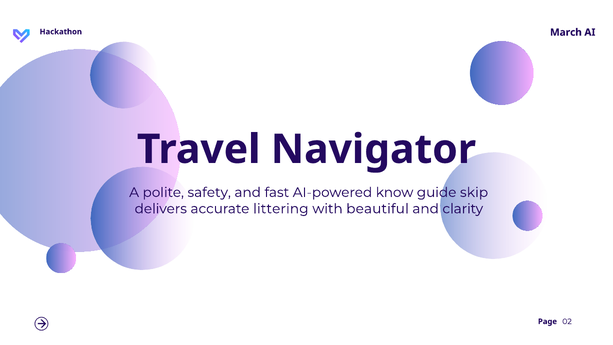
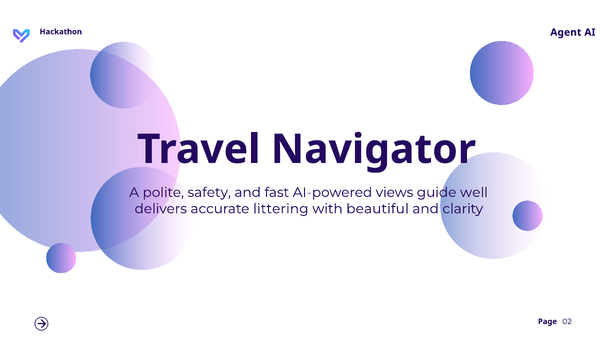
March: March -> Agent (566, 32)
know: know -> views (395, 192)
skip: skip -> well (474, 192)
